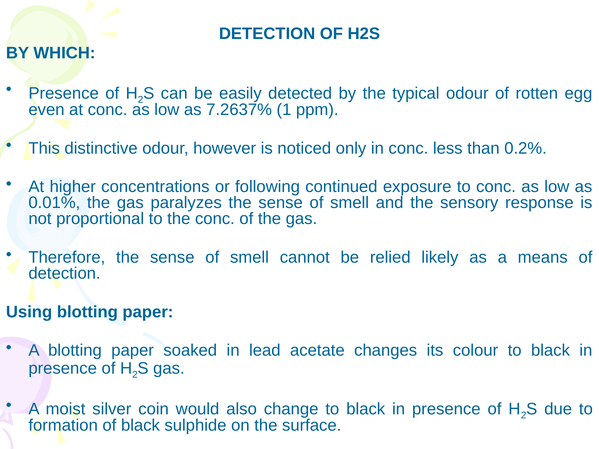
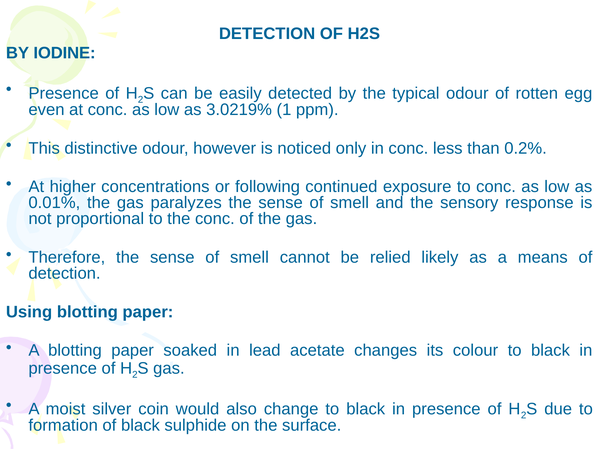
WHICH: WHICH -> IODINE (65, 53)
7.2637%: 7.2637% -> 3.0219% (239, 110)
